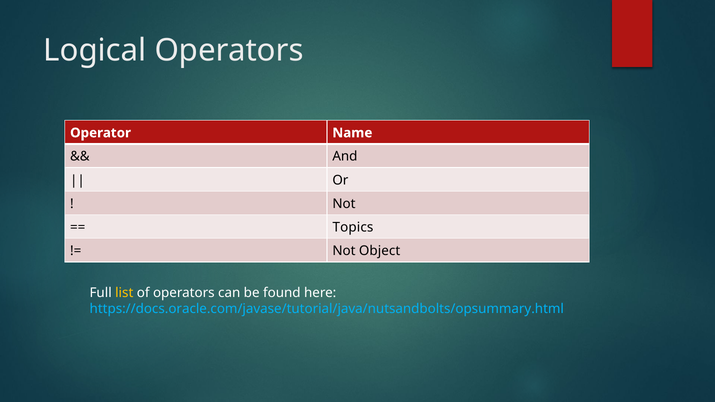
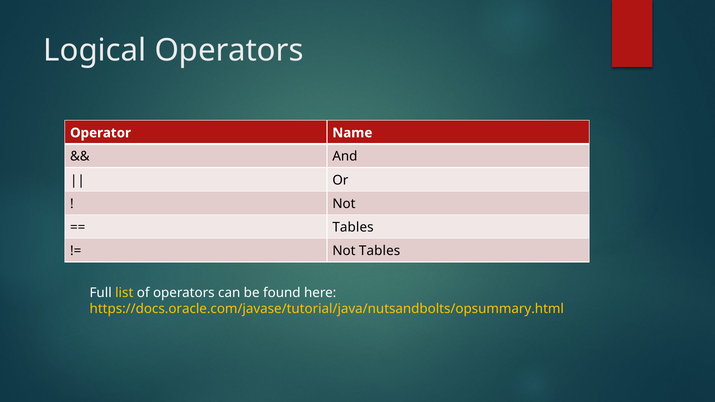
Topics: Topics -> Tables (353, 227)
Not Object: Object -> Tables (380, 251)
https://docs.oracle.com/javase/tutorial/java/nutsandbolts/opsummary.html colour: light blue -> yellow (327, 309)
